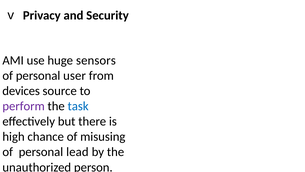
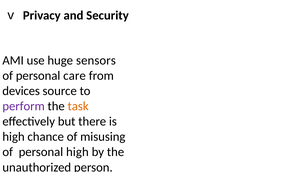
user: user -> care (75, 75)
task colour: blue -> orange (78, 106)
personal lead: lead -> high (77, 152)
